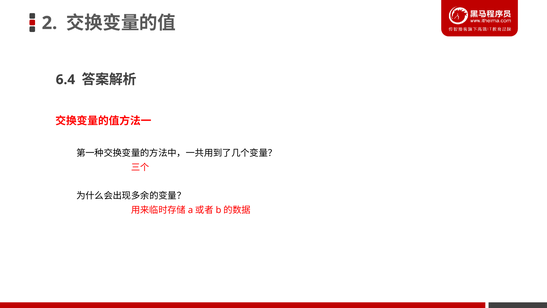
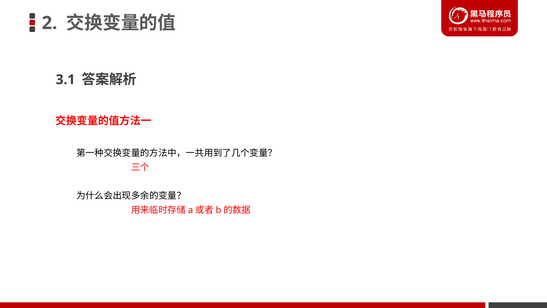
6.4: 6.4 -> 3.1 (65, 80)
